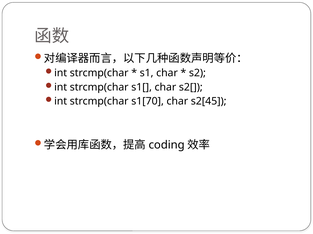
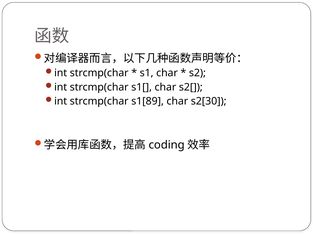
s1[70: s1[70 -> s1[89 (148, 102)
s2[45: s2[45 -> s2[30 (209, 102)
